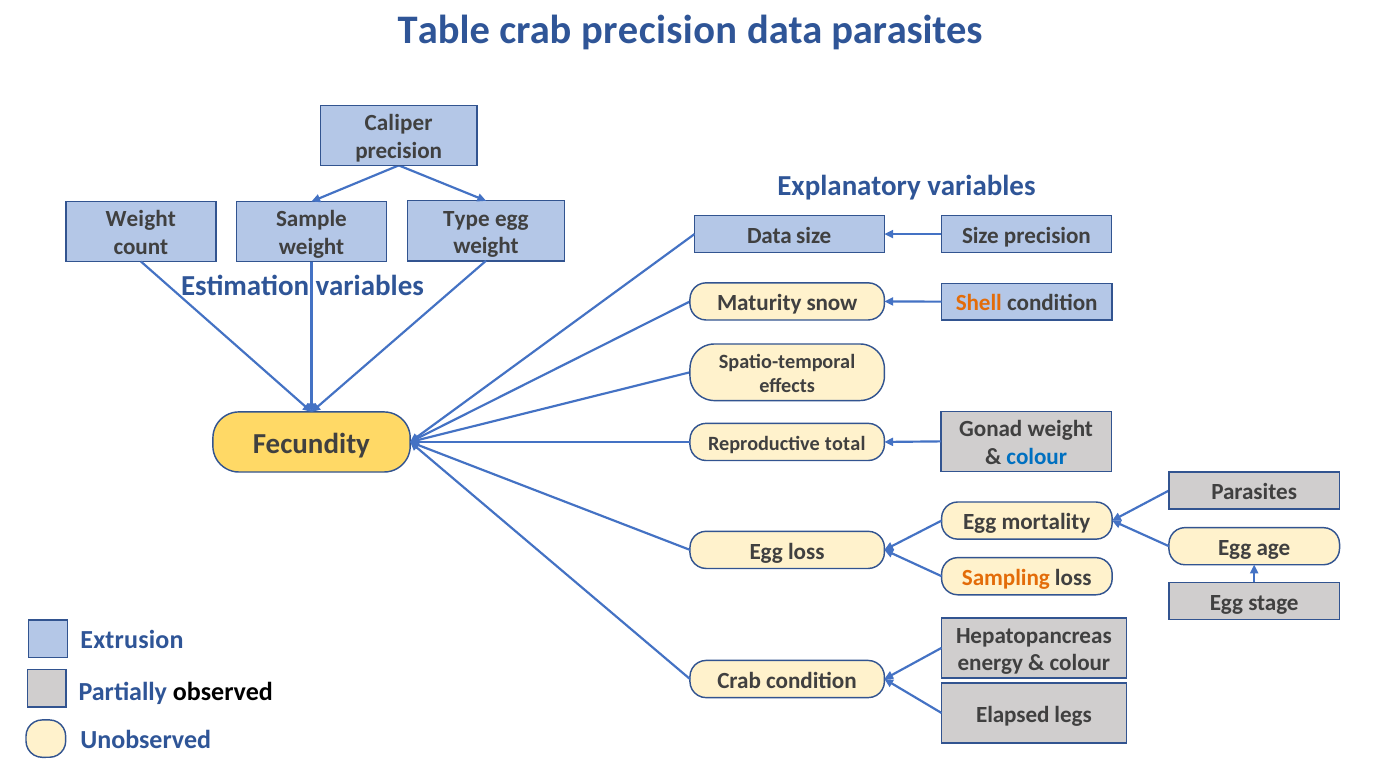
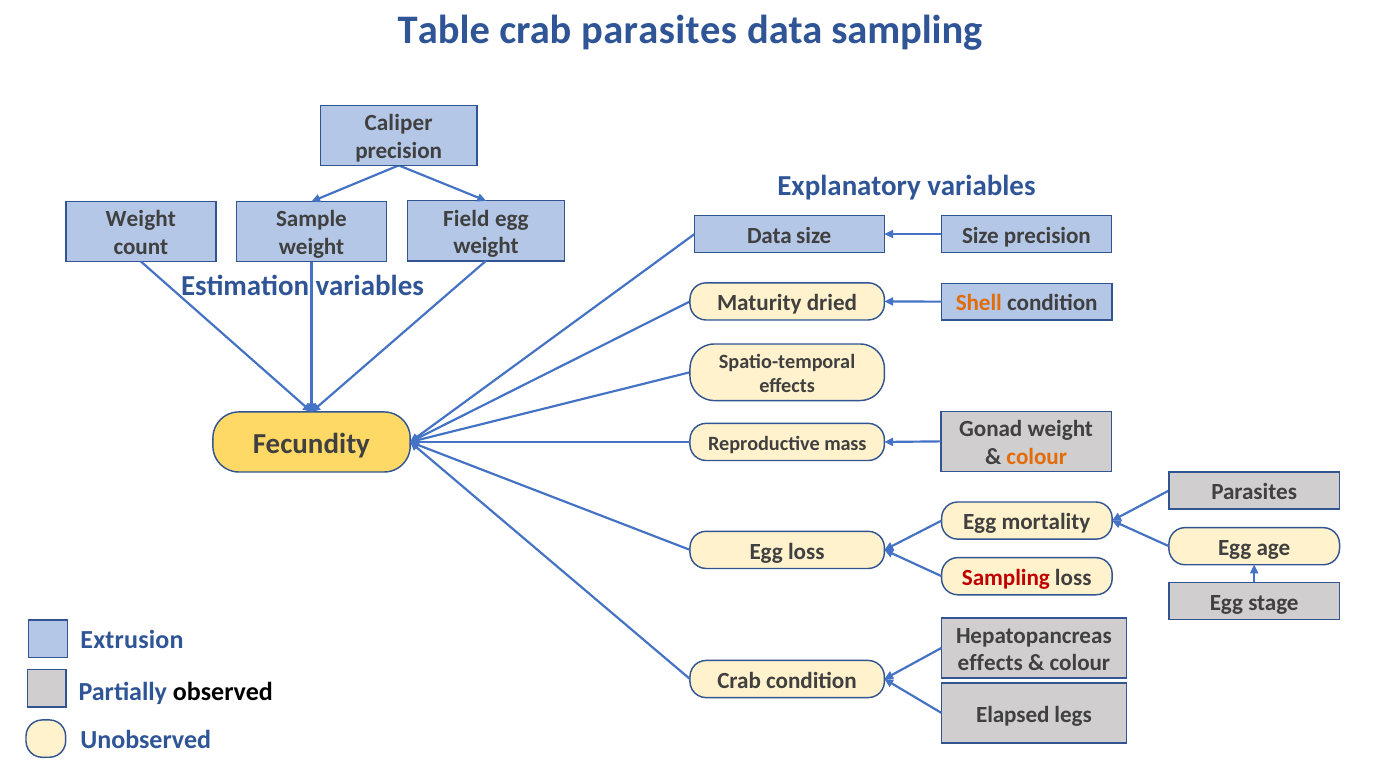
crab precision: precision -> parasites (659, 30)
data parasites: parasites -> sampling (907, 30)
Type: Type -> Field (466, 219)
snow: snow -> dried (832, 303)
total: total -> mass (845, 444)
colour colour: blue -> orange (1037, 457)
Sampling colour: orange -> red (1006, 578)
energy: energy -> effects (990, 664)
